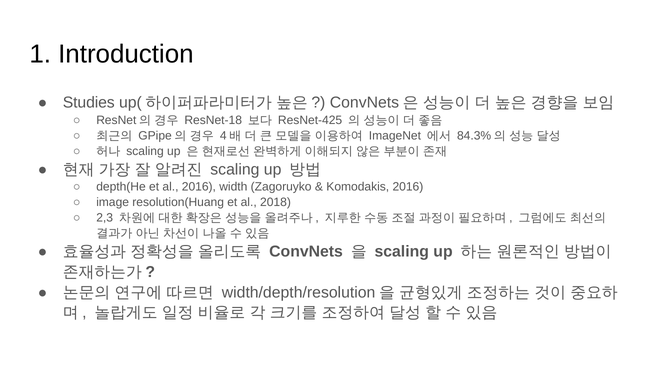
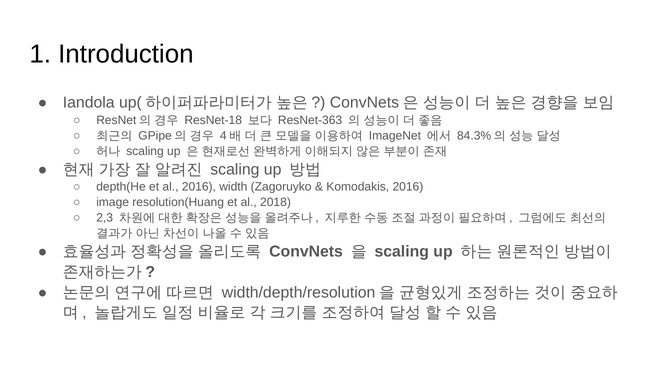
Studies: Studies -> Iandola (89, 103)
ResNet-425: ResNet-425 -> ResNet-363 (310, 120)
